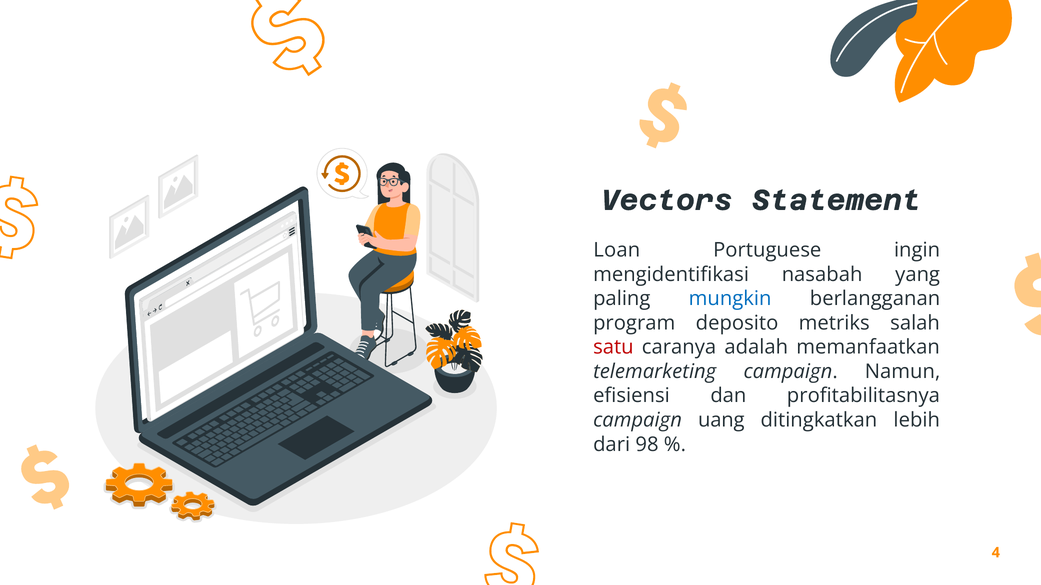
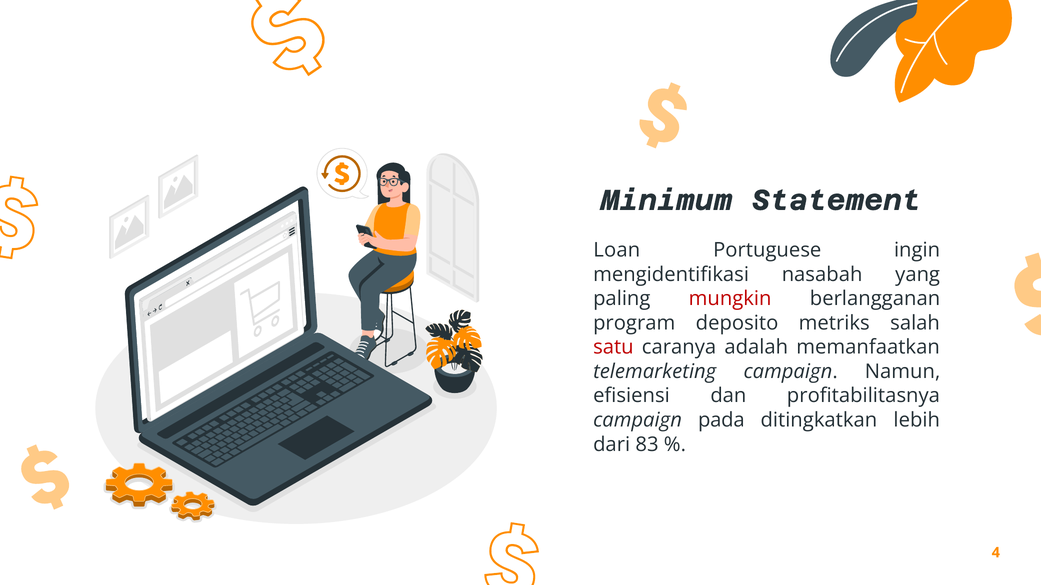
Vectors: Vectors -> Minimum (667, 201)
mungkin colour: blue -> red (730, 299)
uang: uang -> pada (721, 420)
98: 98 -> 83 (647, 445)
